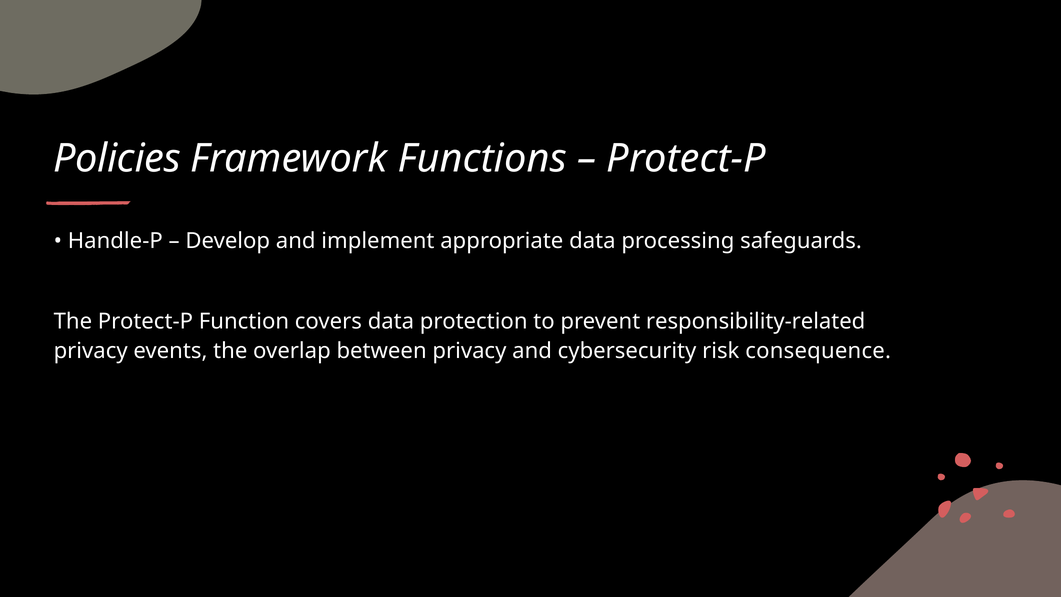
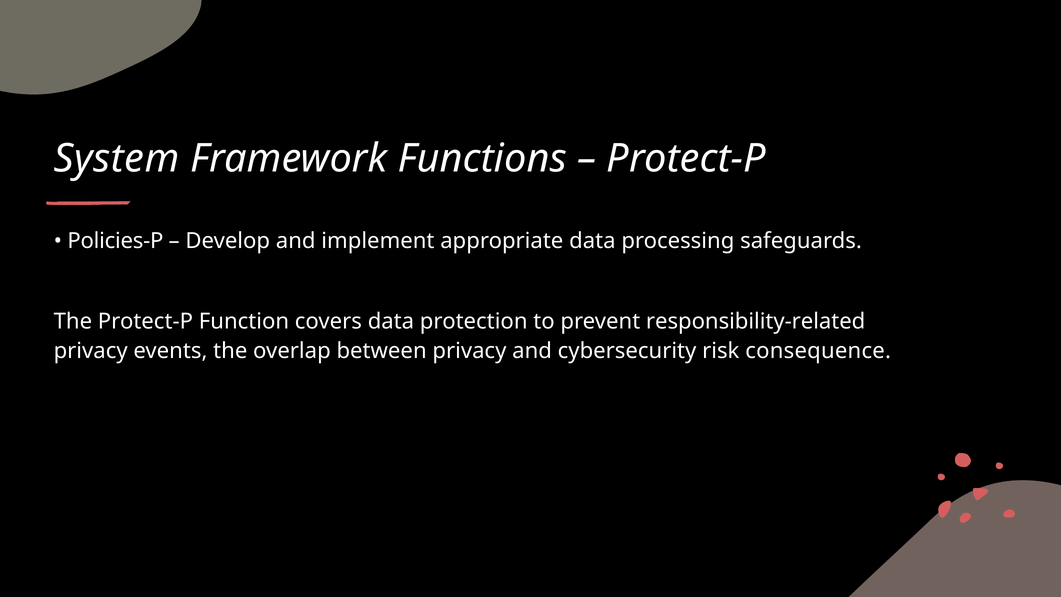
Policies: Policies -> System (117, 159)
Handle-P: Handle-P -> Policies-P (115, 241)
